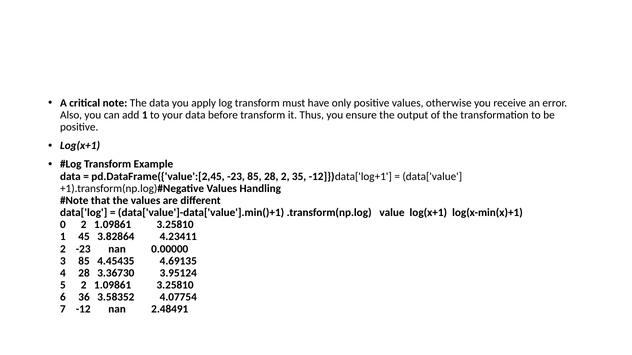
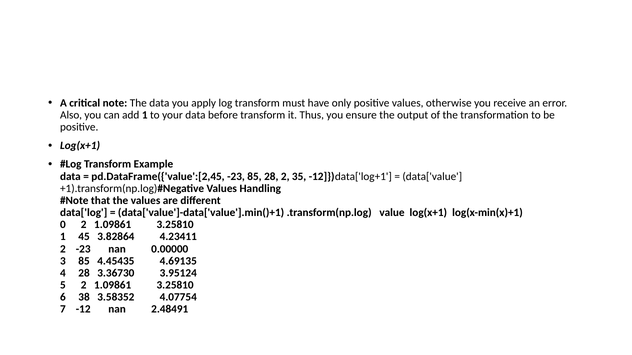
36: 36 -> 38 (84, 298)
